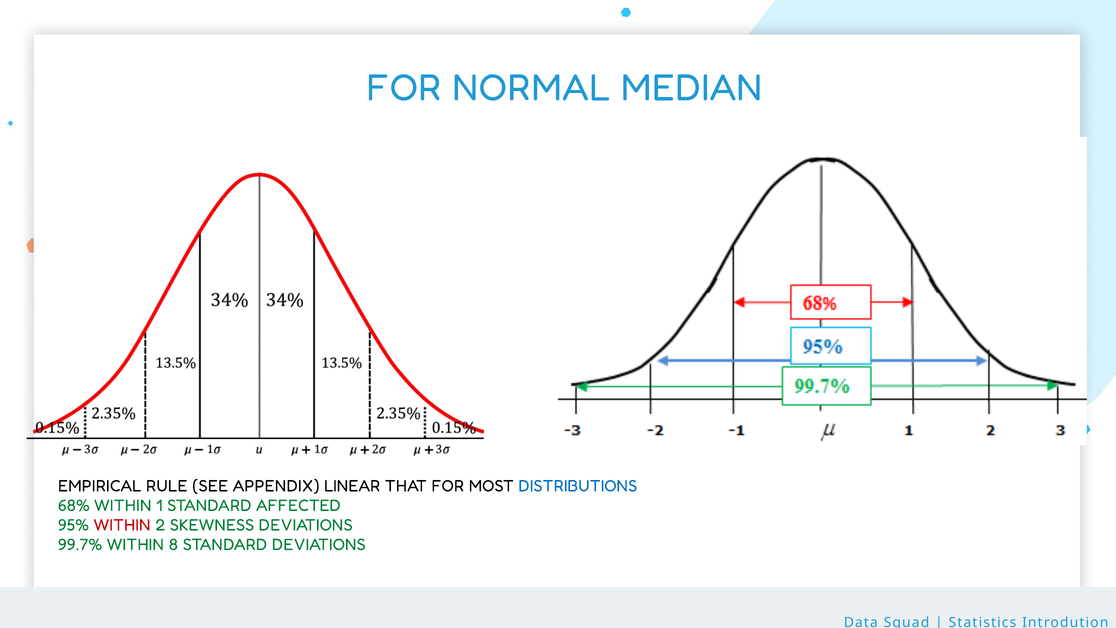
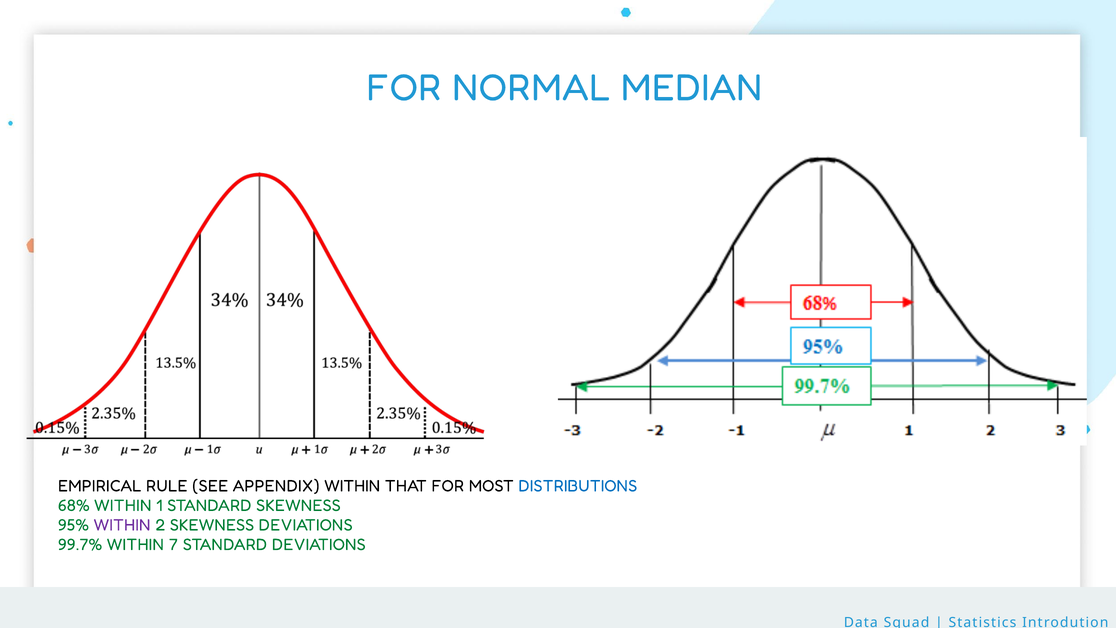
APPENDIX LINEAR: LINEAR -> WITHIN (352, 486)
STANDARD AFFECTED: AFFECTED -> SKEWNESS (298, 505)
WITHIN colour: red -> purple (122, 525)
8: 8 -> 7 (173, 544)
